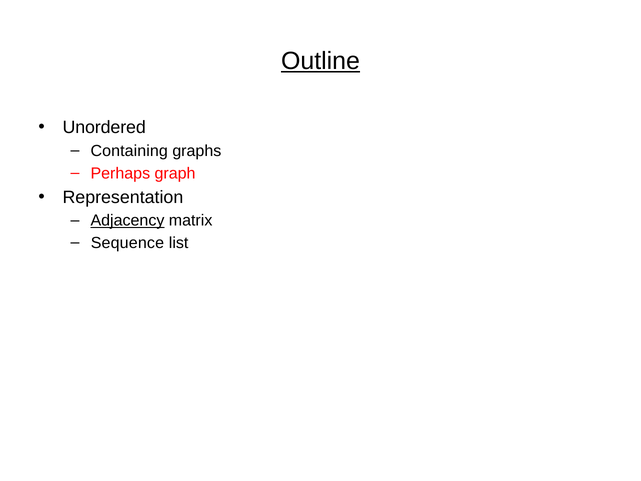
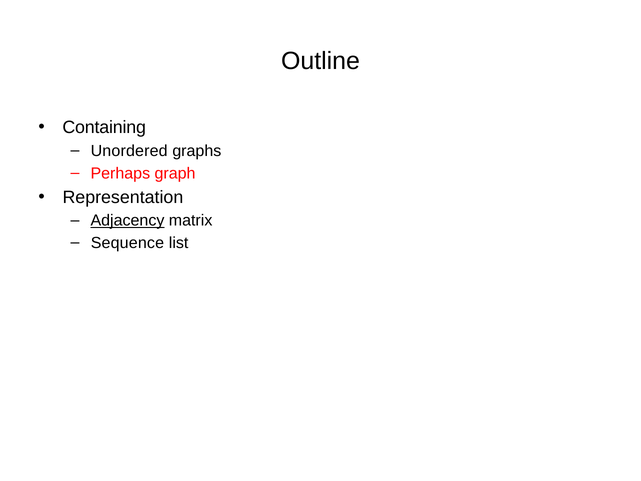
Outline underline: present -> none (320, 61)
Unordered: Unordered -> Containing (104, 127)
Containing: Containing -> Unordered (129, 151)
